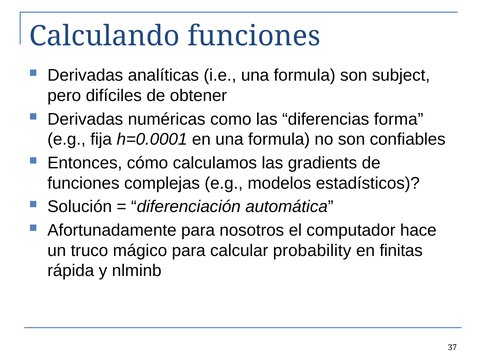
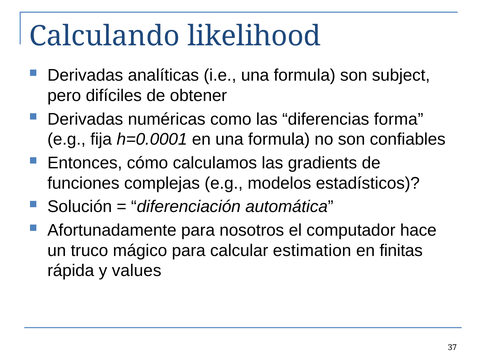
Calculando funciones: funciones -> likelihood (254, 36)
probability: probability -> estimation (312, 251)
nlminb: nlminb -> values (137, 271)
